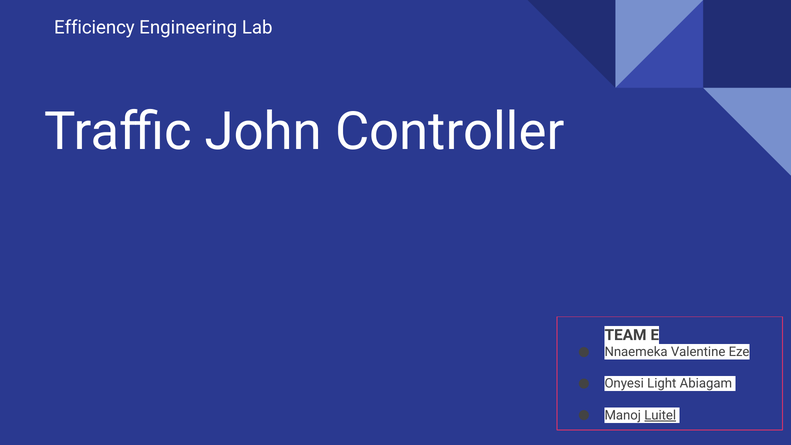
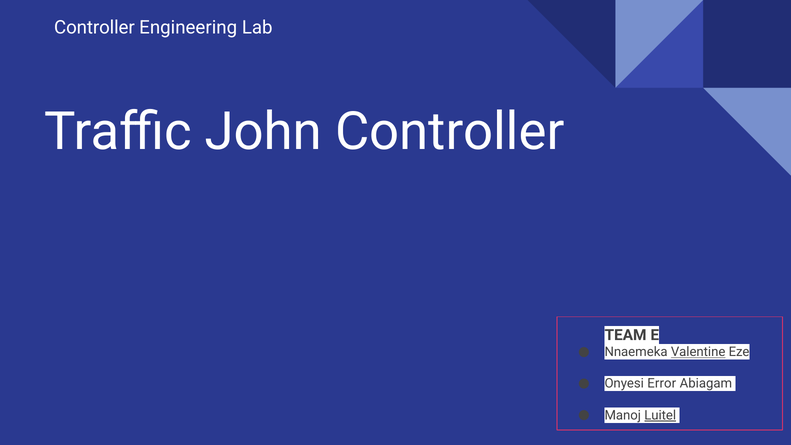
Efficiency: Efficiency -> Controller (94, 28)
Valentine underline: none -> present (698, 352)
Light: Light -> Error (662, 384)
